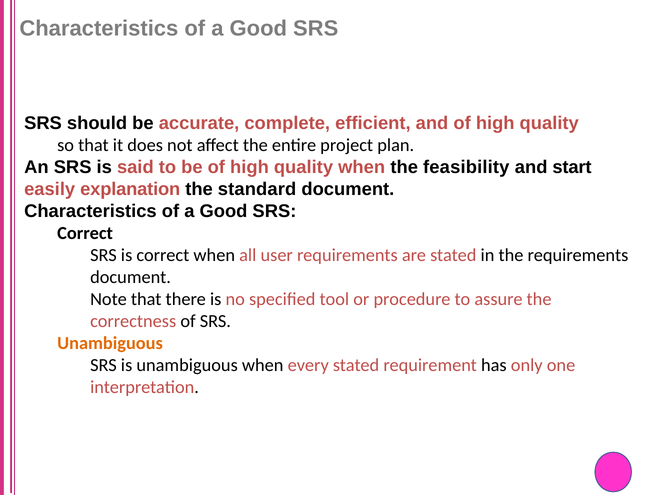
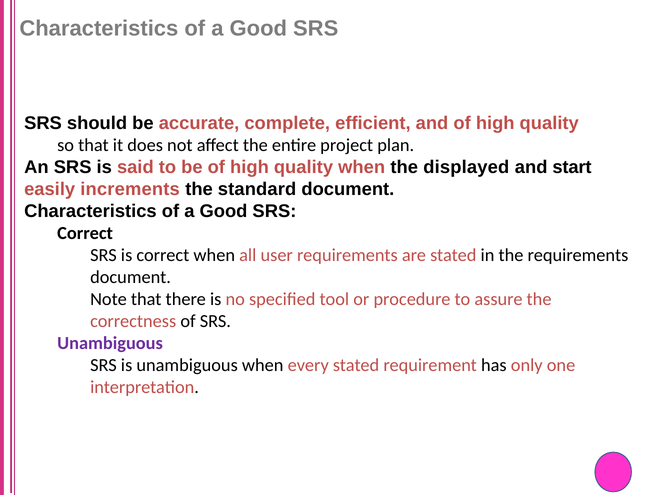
feasibility: feasibility -> displayed (466, 167)
explanation: explanation -> increments (130, 189)
Unambiguous colour: orange -> purple (110, 343)
